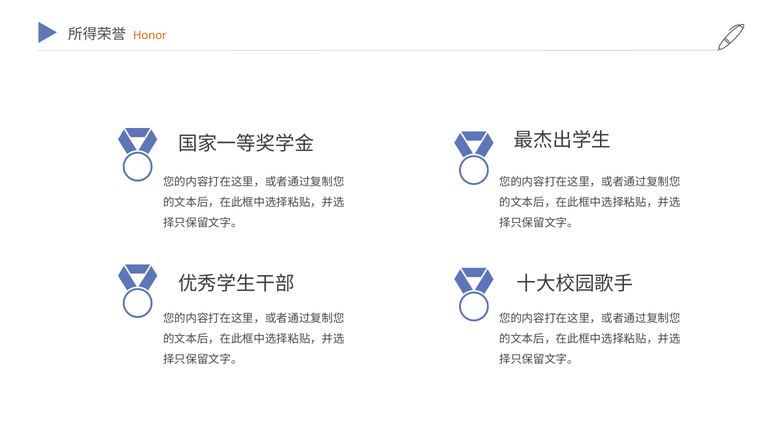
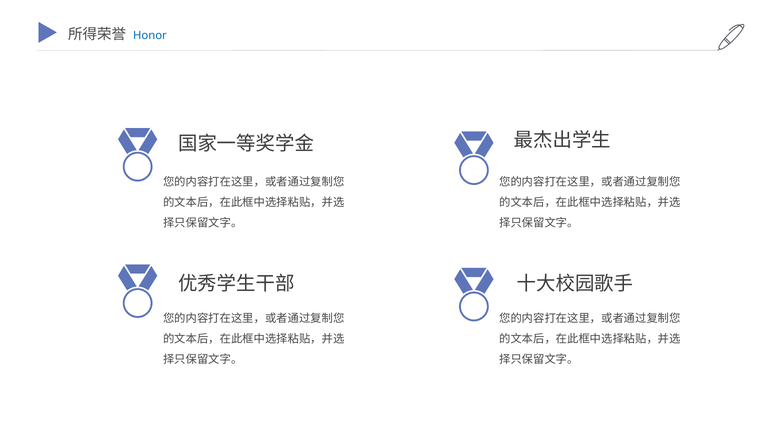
Honor colour: orange -> blue (150, 36)
